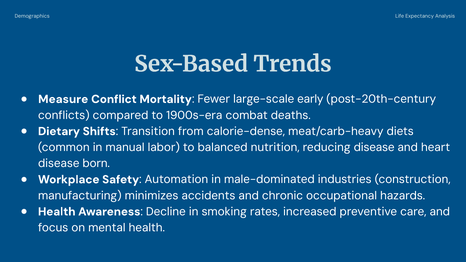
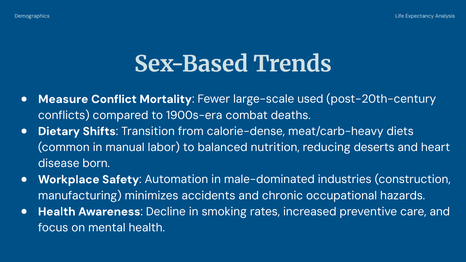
early: early -> used (310, 99)
reducing disease: disease -> deserts (374, 147)
